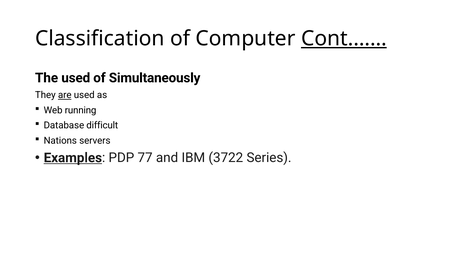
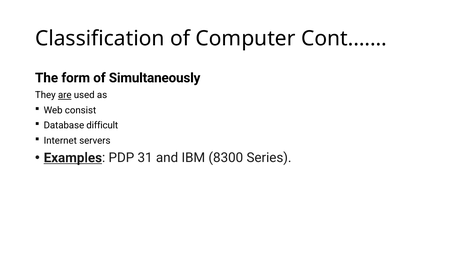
Cont.…… underline: present -> none (344, 39)
The used: used -> form (76, 78)
running: running -> consist (81, 110)
Nations: Nations -> Internet (60, 140)
77: 77 -> 31 (145, 158)
3722: 3722 -> 8300 (226, 158)
